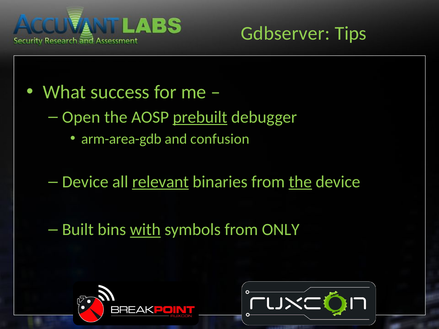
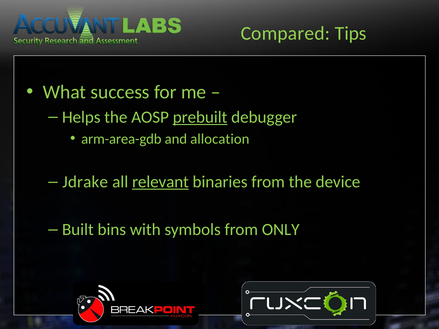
Gdbserver: Gdbserver -> Compared (285, 34)
Open: Open -> Helps (81, 117)
confusion: confusion -> allocation (220, 139)
Device: Device -> Jdrake (85, 182)
the underline: present -> none (300, 182)
with underline: present -> none (145, 230)
